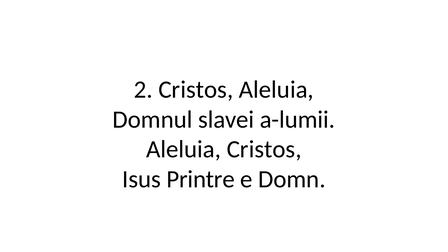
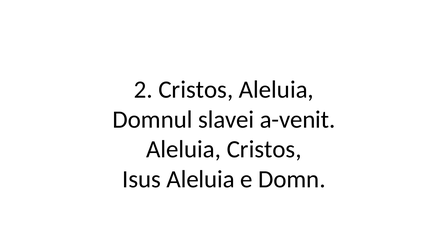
a-lumii: a-lumii -> a-venit (298, 120)
Isus Printre: Printre -> Aleluia (201, 179)
